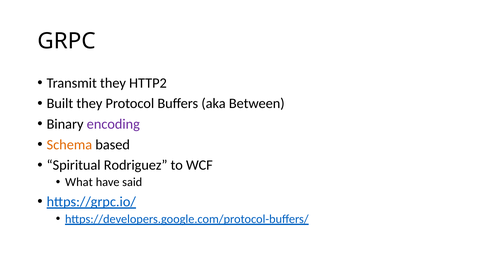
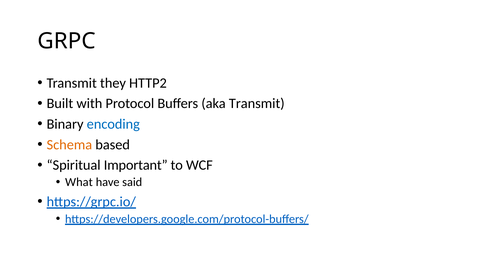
Built they: they -> with (89, 104)
aka Between: Between -> Transmit (257, 104)
encoding colour: purple -> blue (113, 124)
Rodriguez: Rodriguez -> Important (136, 165)
